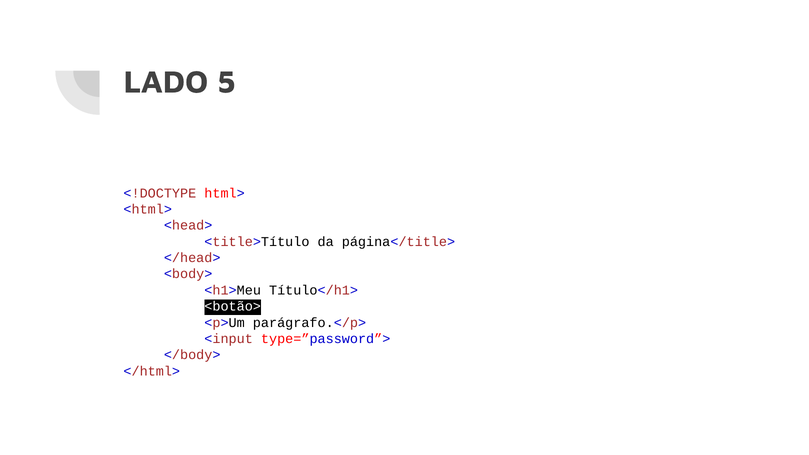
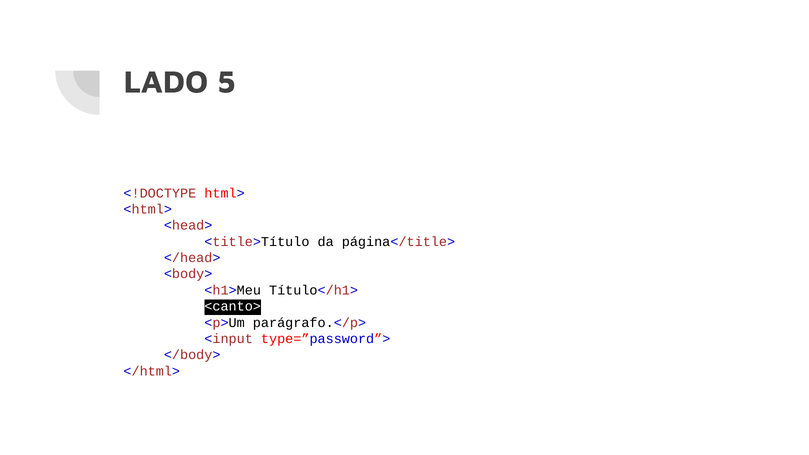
<botão>: <botão> -> <canto> (233, 306)
